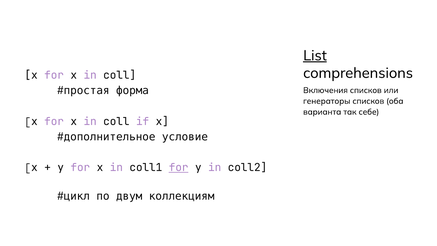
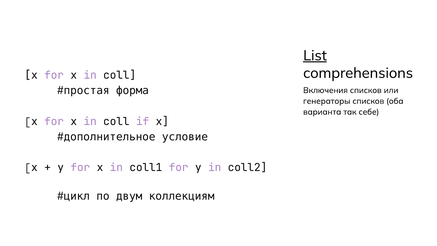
for underline: present -> none (179, 167)
